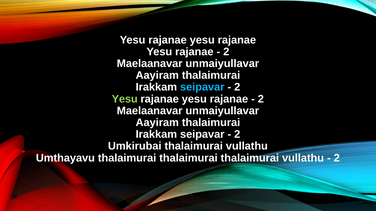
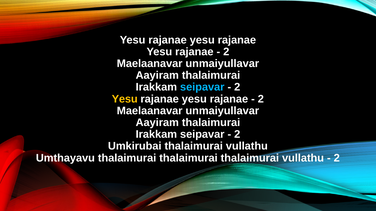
Yesu colour: light green -> yellow (125, 99)
